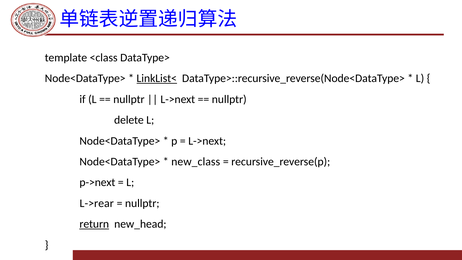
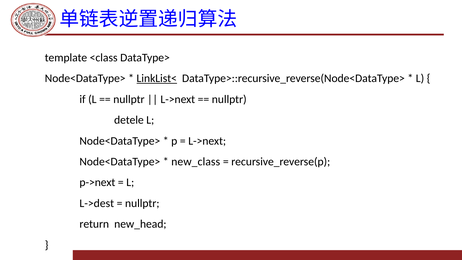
delete: delete -> detele (129, 120)
L->rear: L->rear -> L->dest (97, 203)
return underline: present -> none (94, 224)
